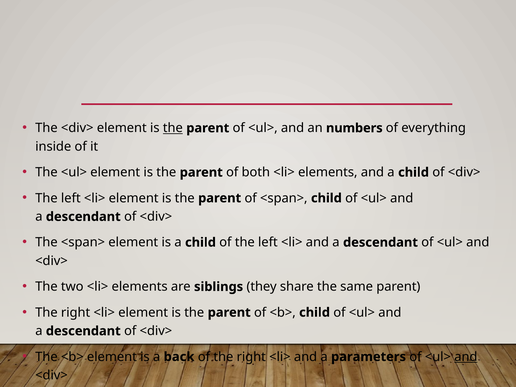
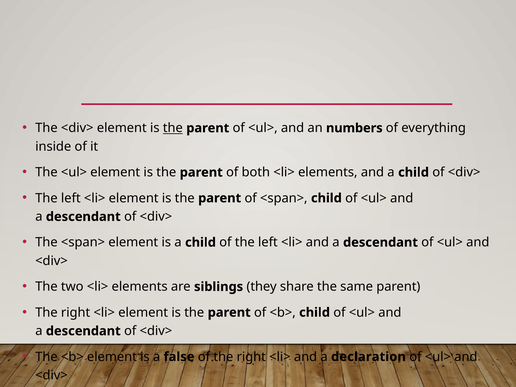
back: back -> false (179, 357)
parameters: parameters -> declaration (368, 357)
and underline: present -> none (466, 357)
